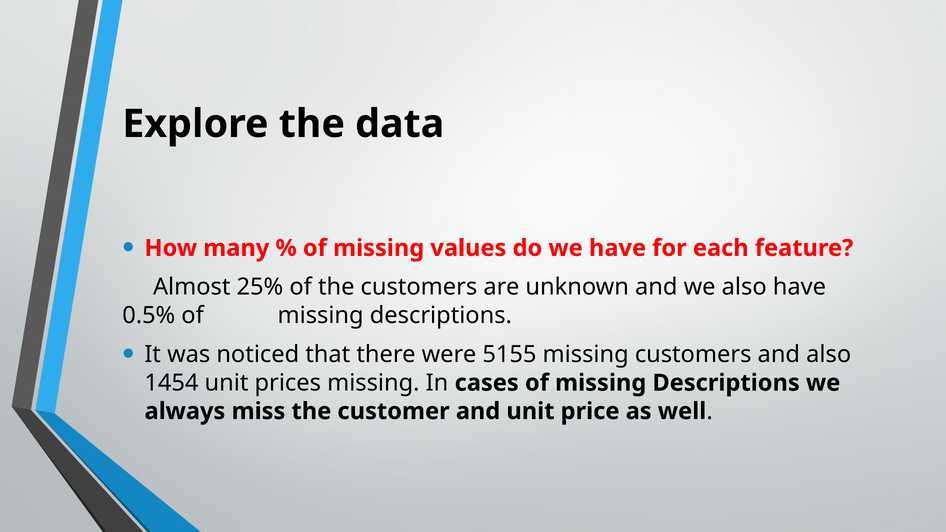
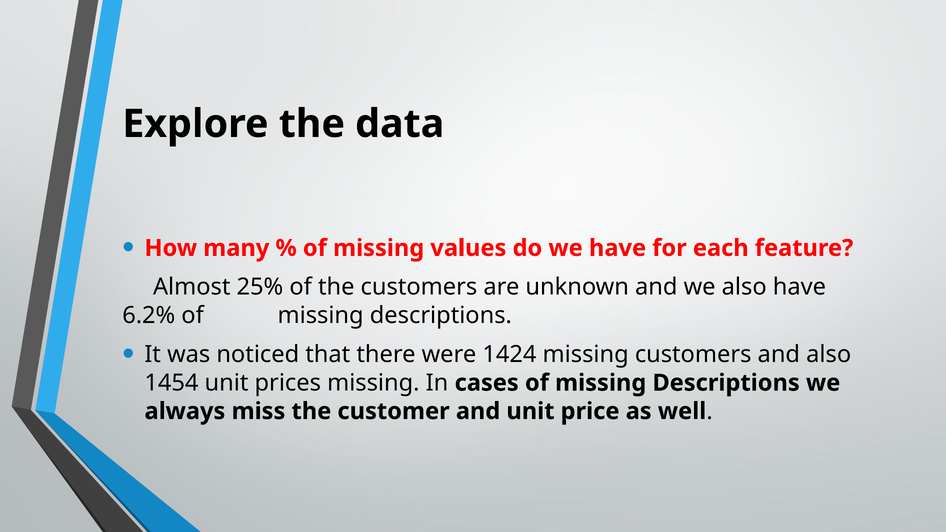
0.5%: 0.5% -> 6.2% (149, 316)
5155: 5155 -> 1424 (509, 355)
